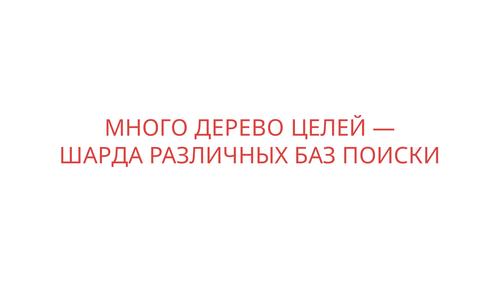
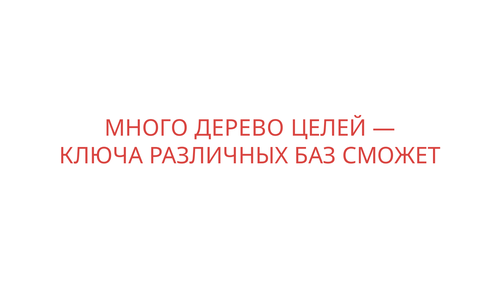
ШАРДА: ШАРДА -> КЛЮЧА (101, 156)
ПОИСКИ: ПОИСКИ -> СМОЖЕТ (391, 156)
